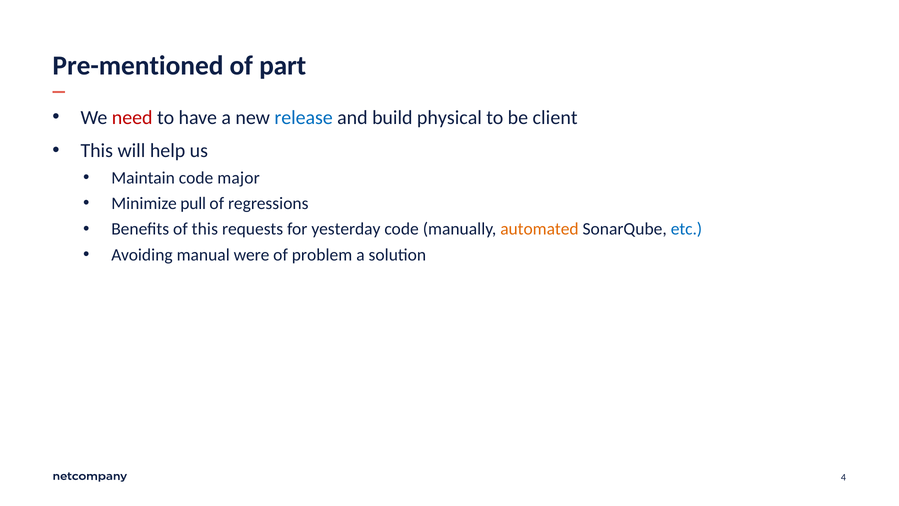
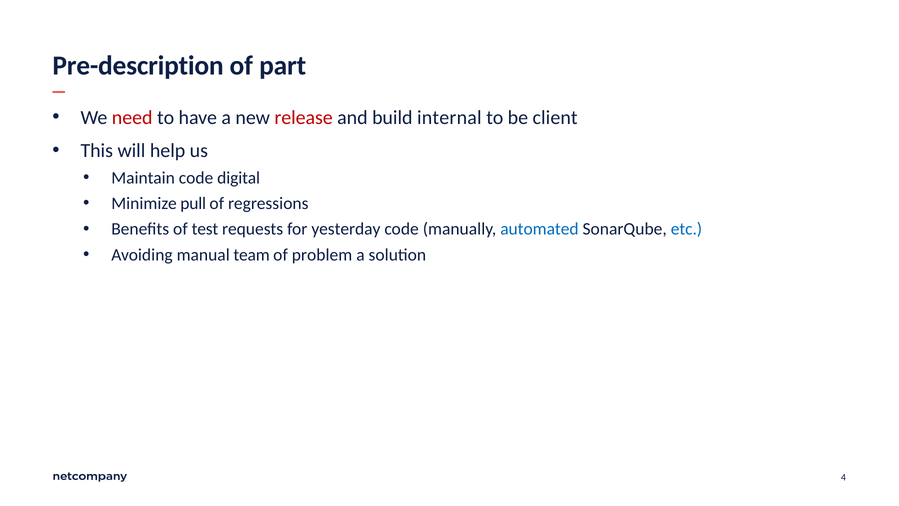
Pre-mentioned: Pre-mentioned -> Pre-description (138, 66)
release colour: blue -> red (304, 117)
physical: physical -> internal (449, 117)
major: major -> digital (239, 178)
of this: this -> test (205, 229)
automated colour: orange -> blue (539, 229)
were: were -> team (252, 255)
